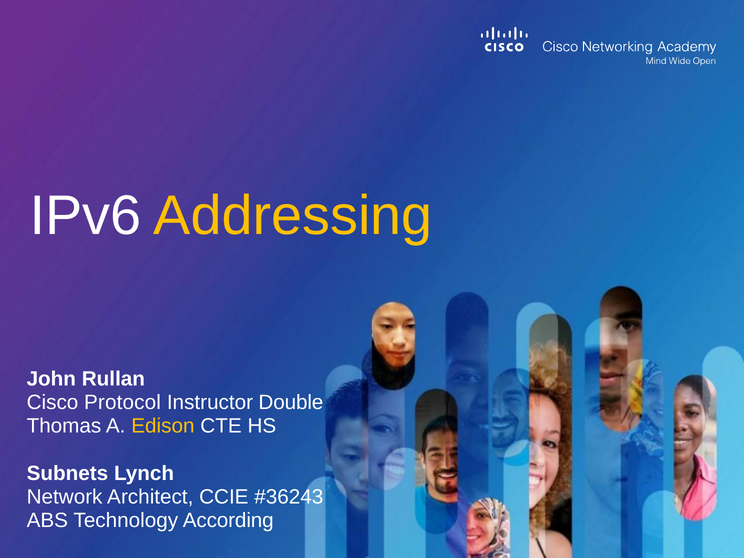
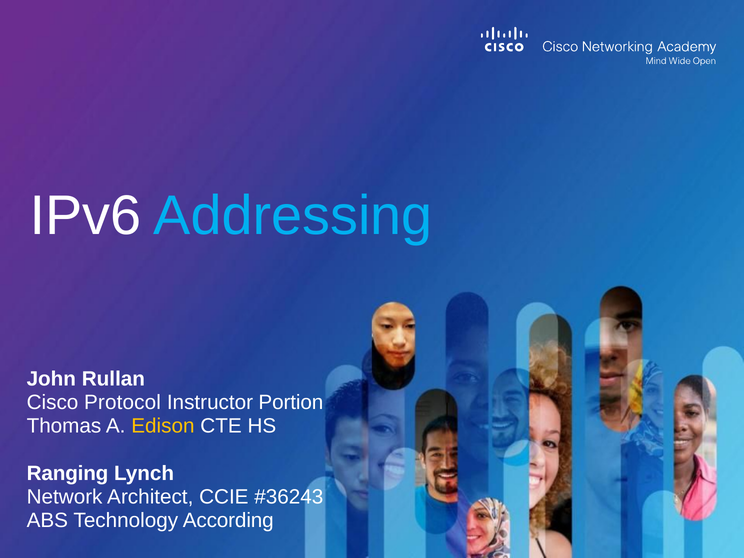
Addressing colour: yellow -> light blue (293, 216)
Double: Double -> Portion (291, 403)
Subnets: Subnets -> Ranging (68, 473)
